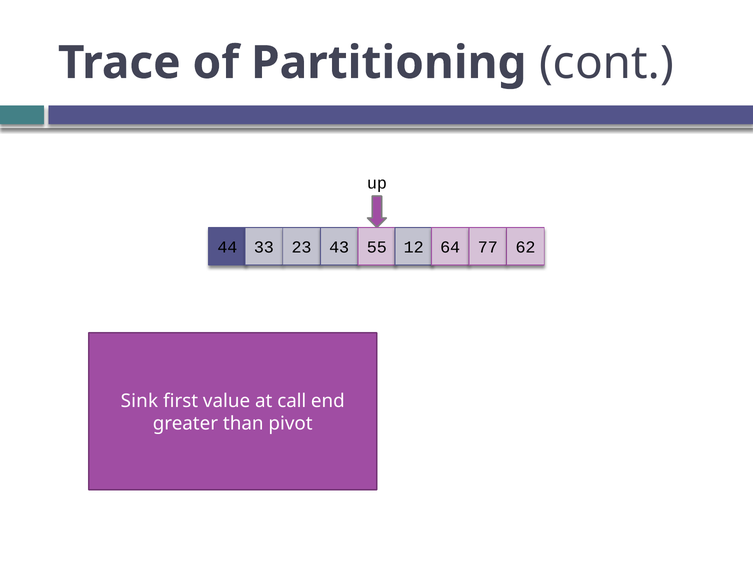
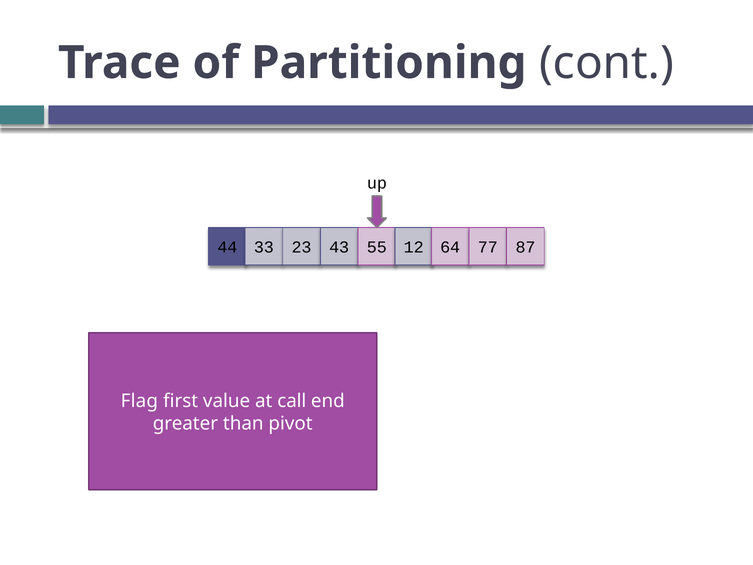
62: 62 -> 87 (526, 247)
Sink: Sink -> Flag (139, 401)
